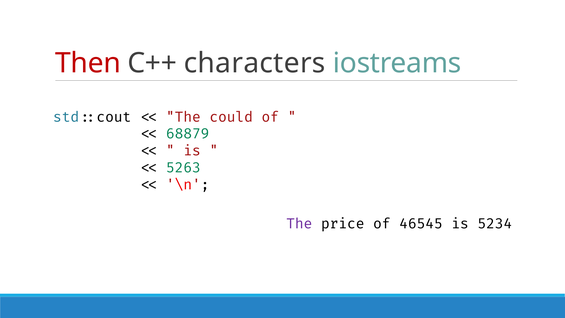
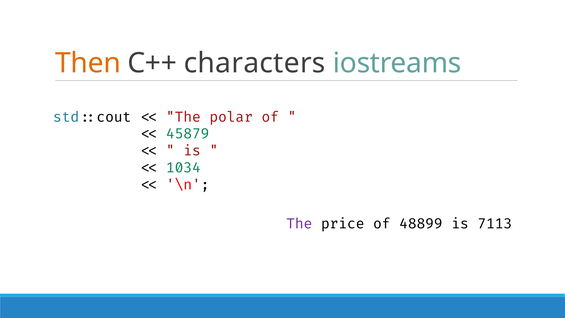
Then colour: red -> orange (88, 63)
could: could -> polar (231, 117)
68879: 68879 -> 45879 (188, 134)
5263: 5263 -> 1034 (183, 168)
46545: 46545 -> 48899 (421, 224)
5234: 5234 -> 7113 (495, 224)
